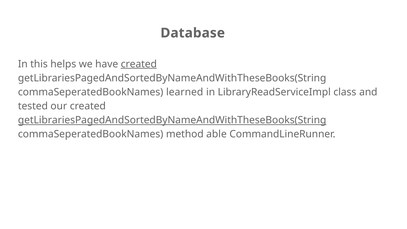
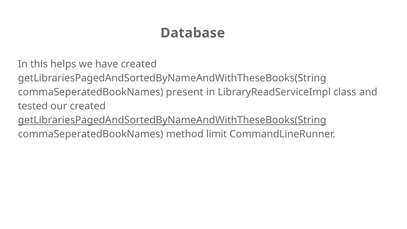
created underline: present -> none (139, 64)
learned: learned -> present (185, 92)
able: able -> limit (217, 134)
